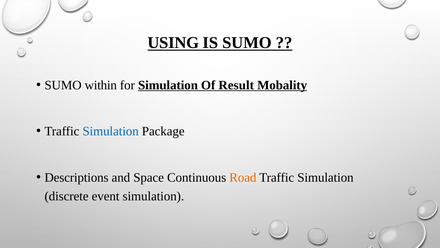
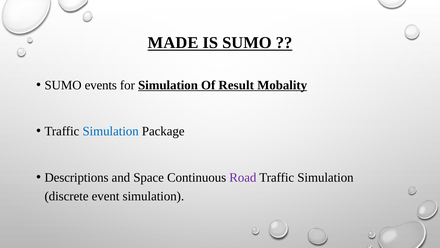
USING: USING -> MADE (173, 43)
within: within -> events (101, 85)
Road colour: orange -> purple (243, 177)
